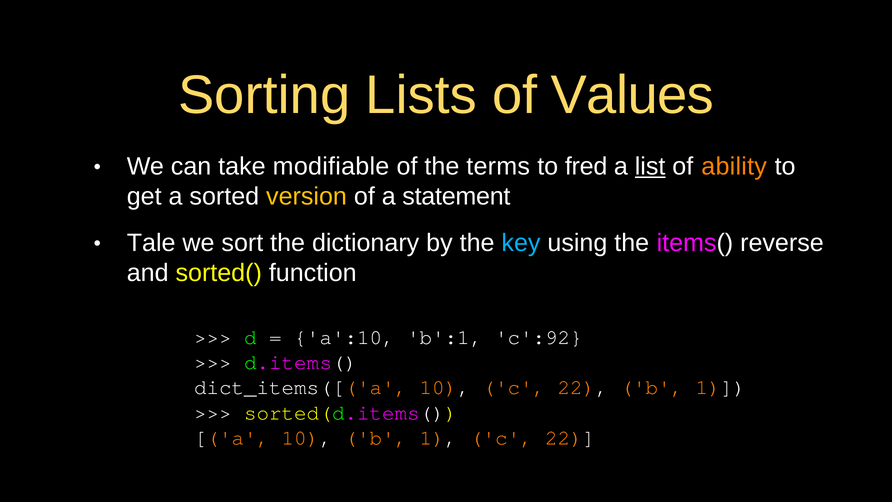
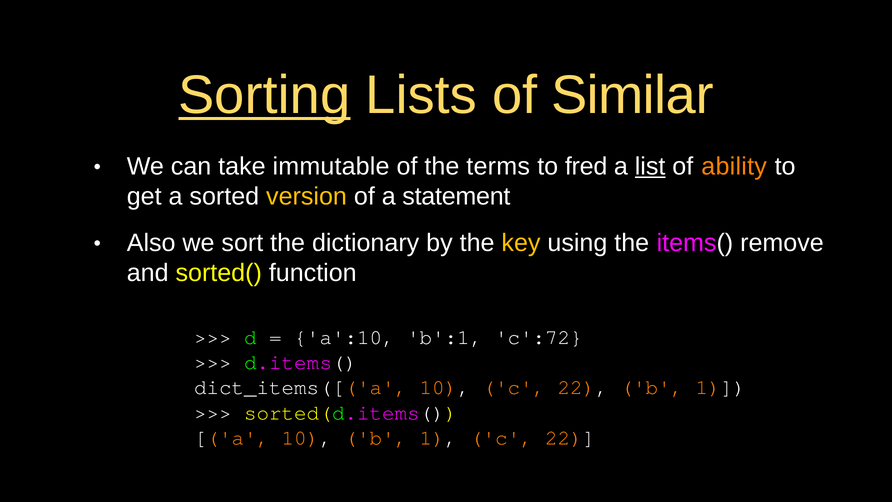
Sorting underline: none -> present (264, 95)
Values: Values -> Similar (632, 95)
modifiable: modifiable -> immutable (331, 166)
Tale: Tale -> Also (151, 243)
key colour: light blue -> yellow (521, 243)
reverse: reverse -> remove (782, 243)
c':92: c':92 -> c':72 (539, 337)
